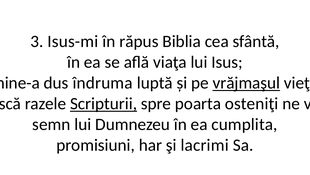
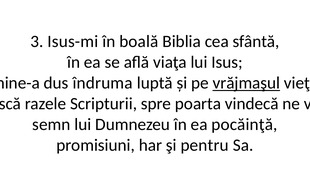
în răpus: răpus -> boală (139, 41)
Scripturii underline: present -> none (104, 103)
osteniţi: osteniţi -> vindecă (252, 103)
cumplita: cumplita -> pocăinţă (244, 124)
şi lacrimi: lacrimi -> pentru (205, 145)
